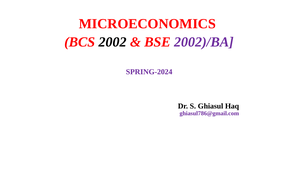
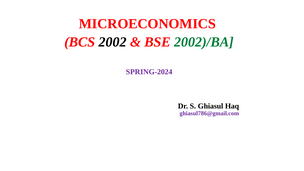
2002)/BA colour: purple -> green (204, 42)
